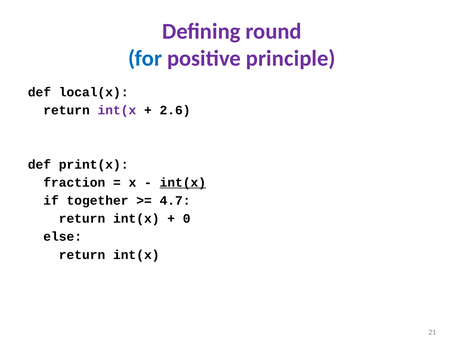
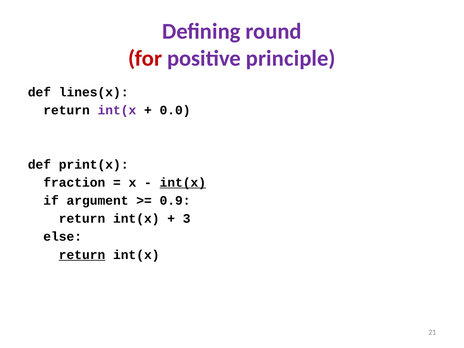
for colour: blue -> red (145, 58)
local(x: local(x -> lines(x (94, 92)
2.6: 2.6 -> 0.0 (175, 110)
together: together -> argument (98, 201)
4.7: 4.7 -> 0.9 (175, 201)
0: 0 -> 3 (187, 219)
return underline: none -> present (82, 255)
